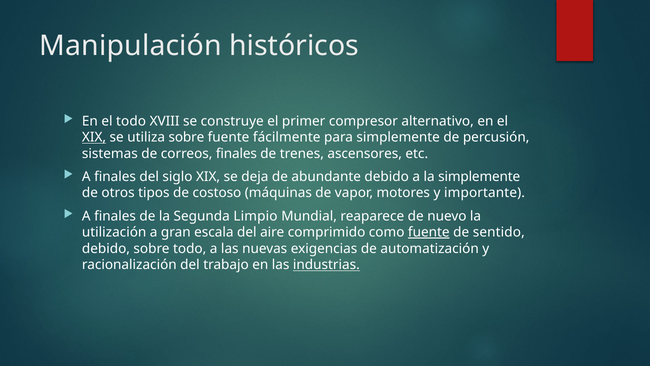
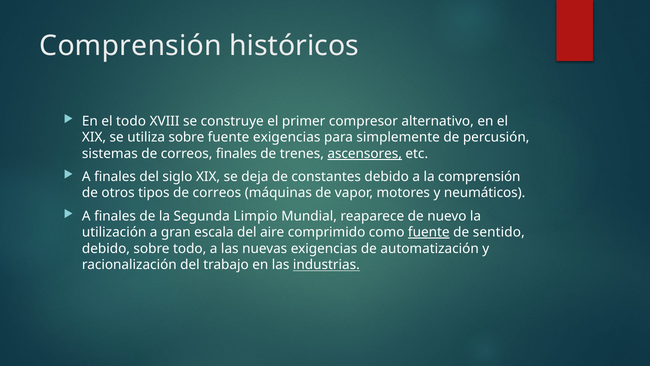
Manipulación: Manipulación -> Comprensión (131, 46)
XIX underline: present -> none (94, 137)
fuente fácilmente: fácilmente -> exigencias (287, 137)
ascensores underline: none -> present (365, 153)
abundante: abundante -> constantes (326, 177)
la simplemente: simplemente -> comprensión (479, 177)
tipos de costoso: costoso -> correos (217, 193)
importante: importante -> neumáticos (485, 193)
